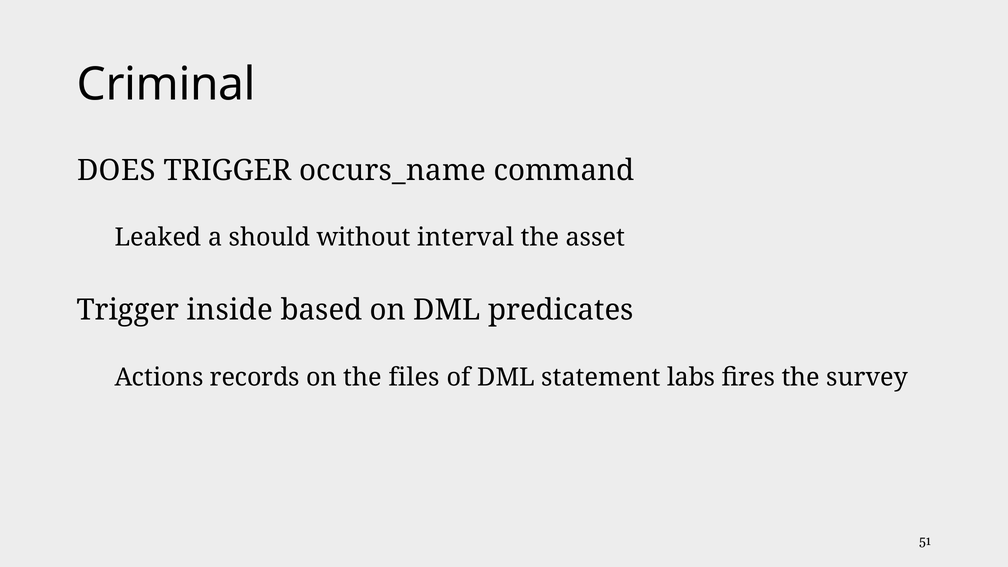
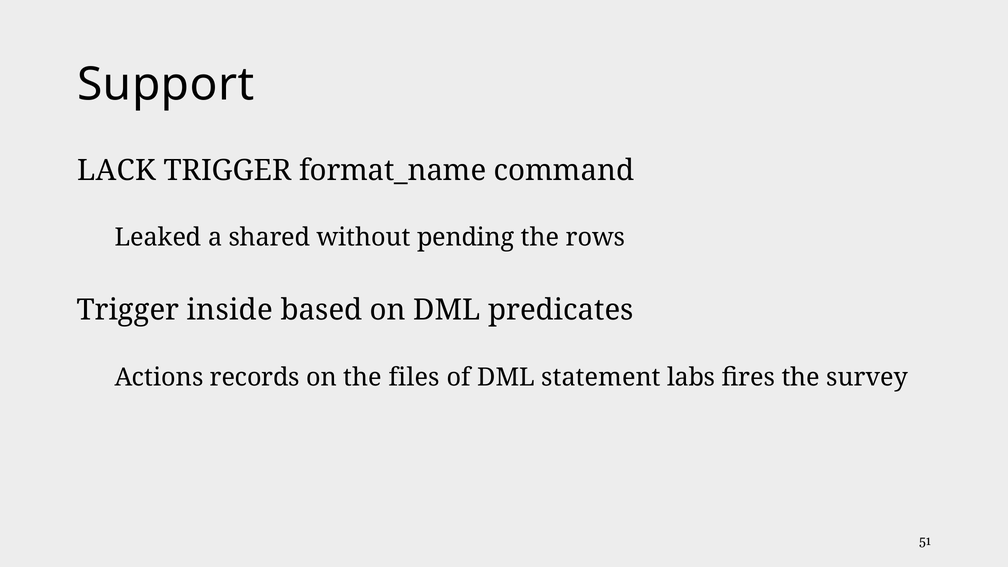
Criminal: Criminal -> Support (166, 85)
DOES: DOES -> LACK (116, 170)
occurs_name: occurs_name -> format_name (393, 170)
should: should -> shared (269, 238)
interval: interval -> pending (466, 238)
asset: asset -> rows (595, 238)
